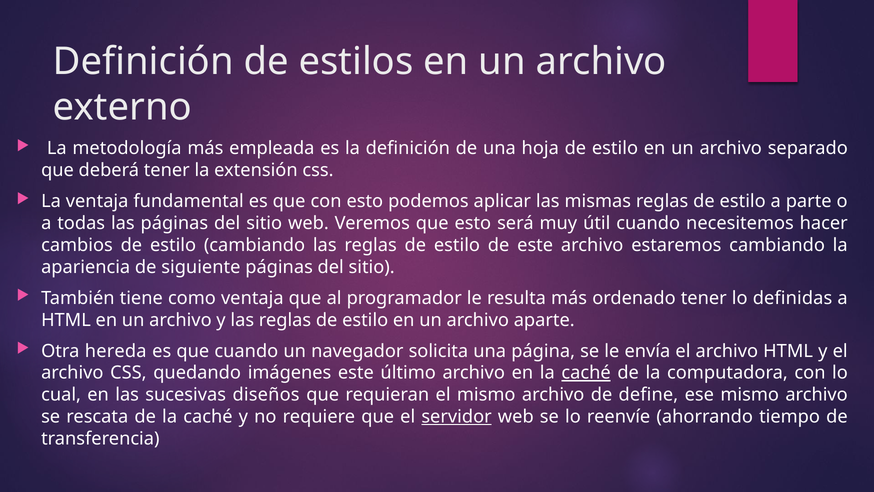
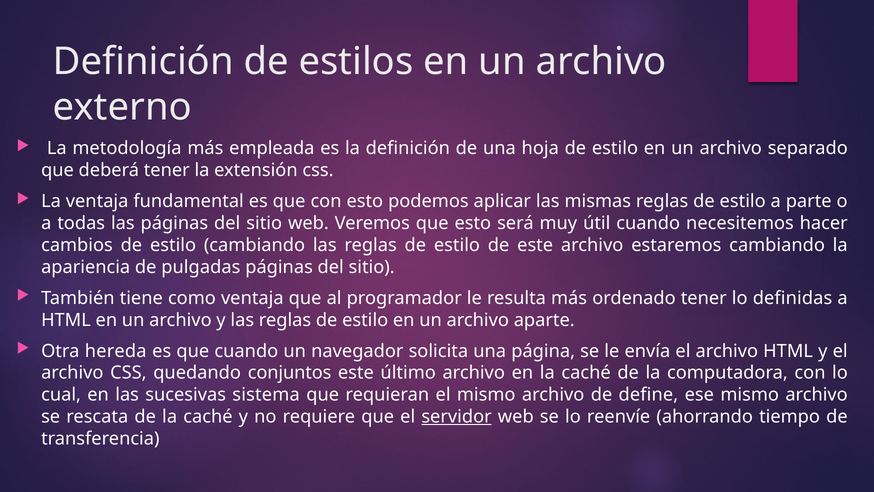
siguiente: siguiente -> pulgadas (201, 267)
imágenes: imágenes -> conjuntos (290, 373)
caché underline: present -> none (586, 373)
diseños: diseños -> sistema (266, 395)
